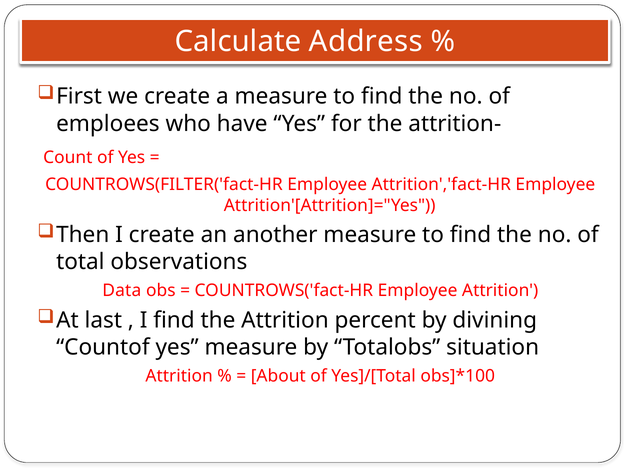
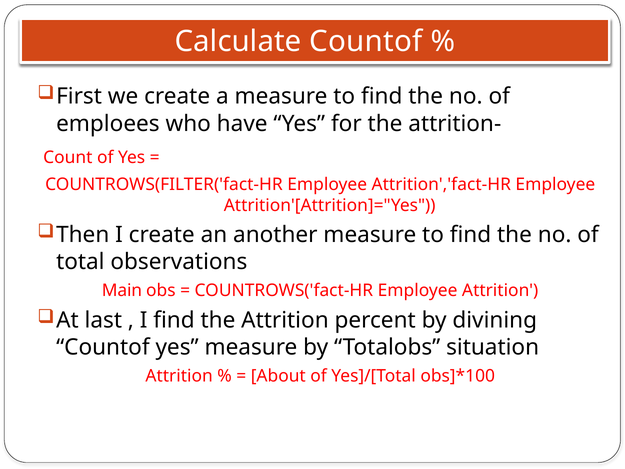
Calculate Address: Address -> Countof (366, 42)
Data: Data -> Main (122, 290)
